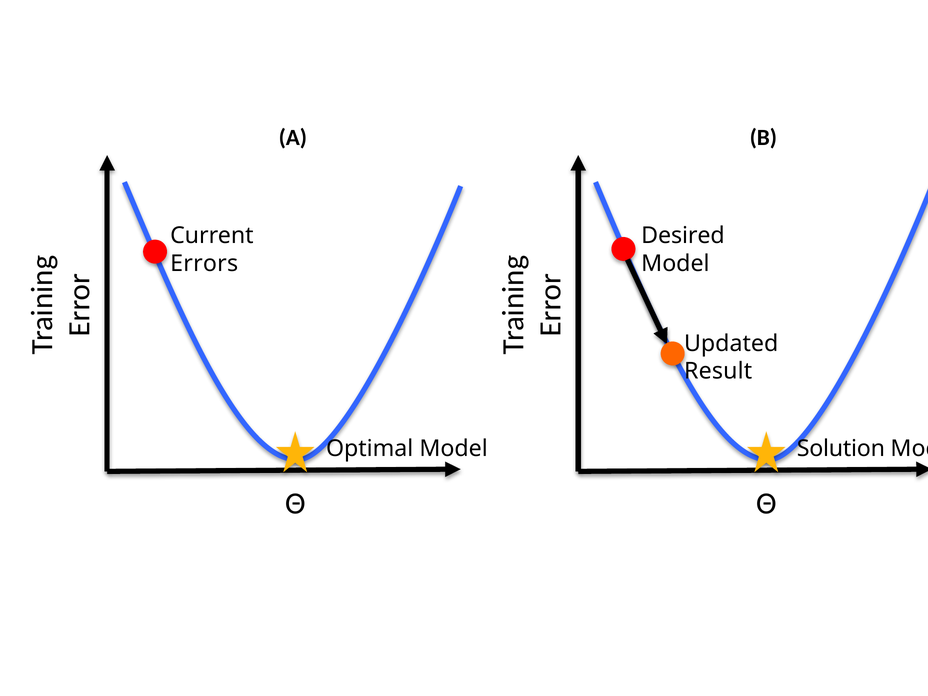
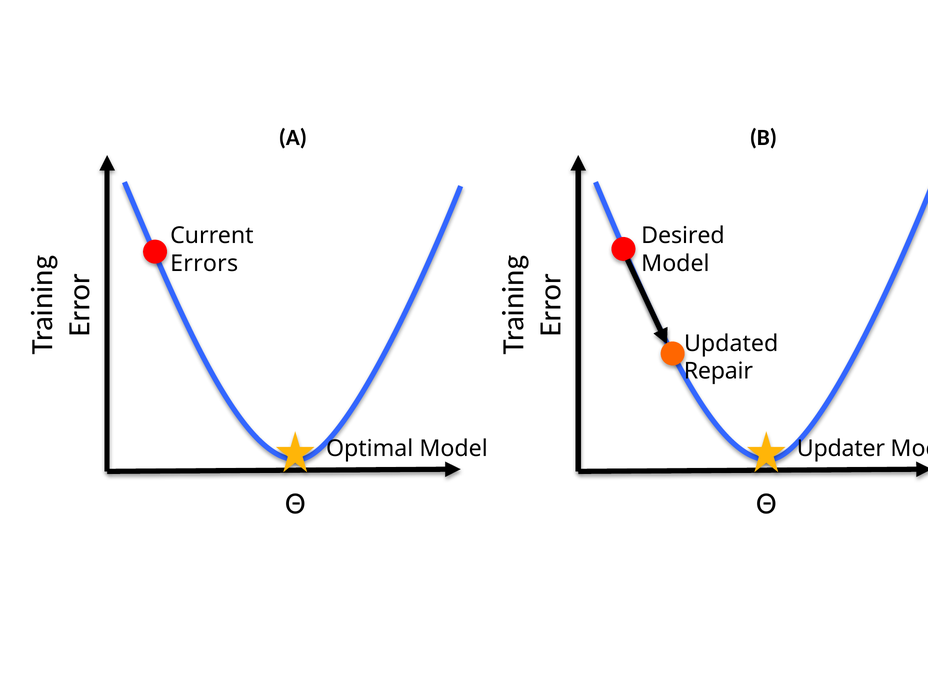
Result: Result -> Repair (718, 371)
Solution: Solution -> Updater (841, 449)
